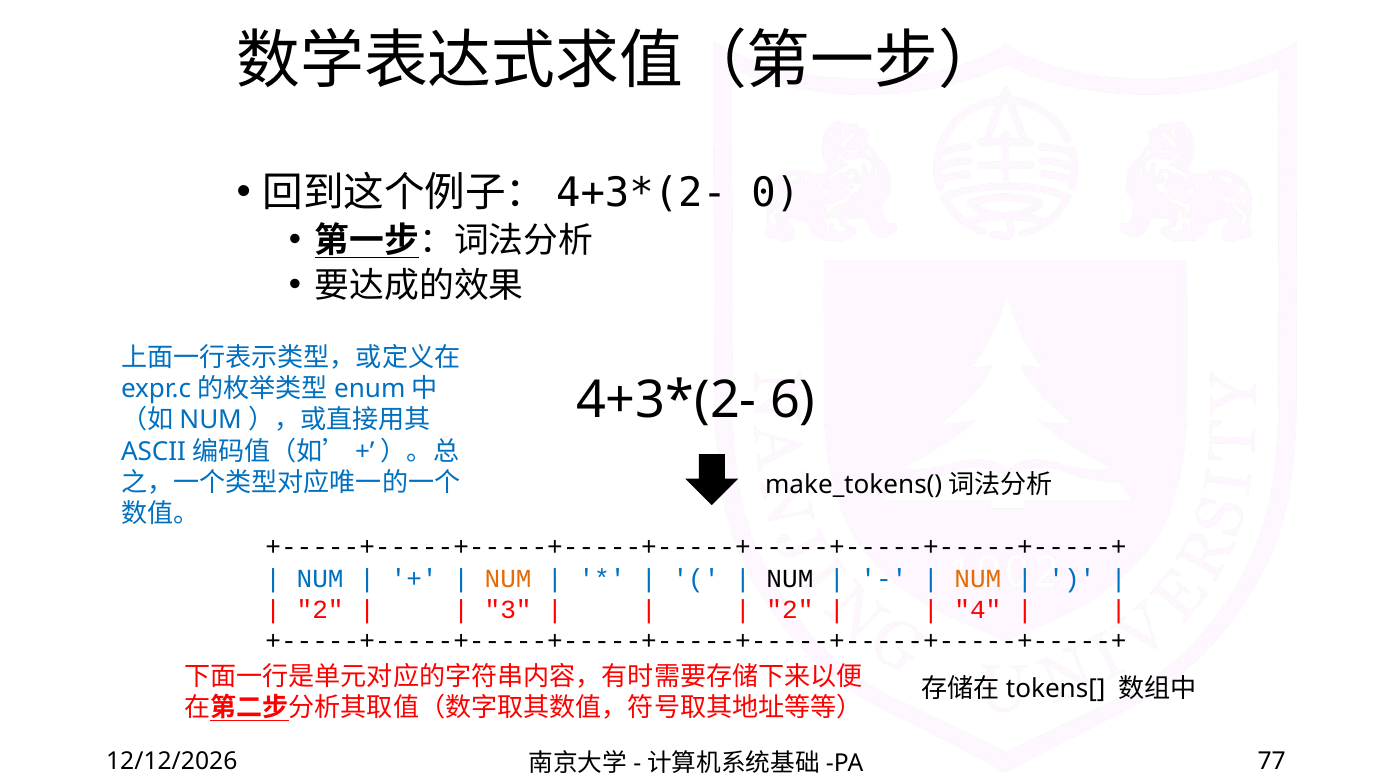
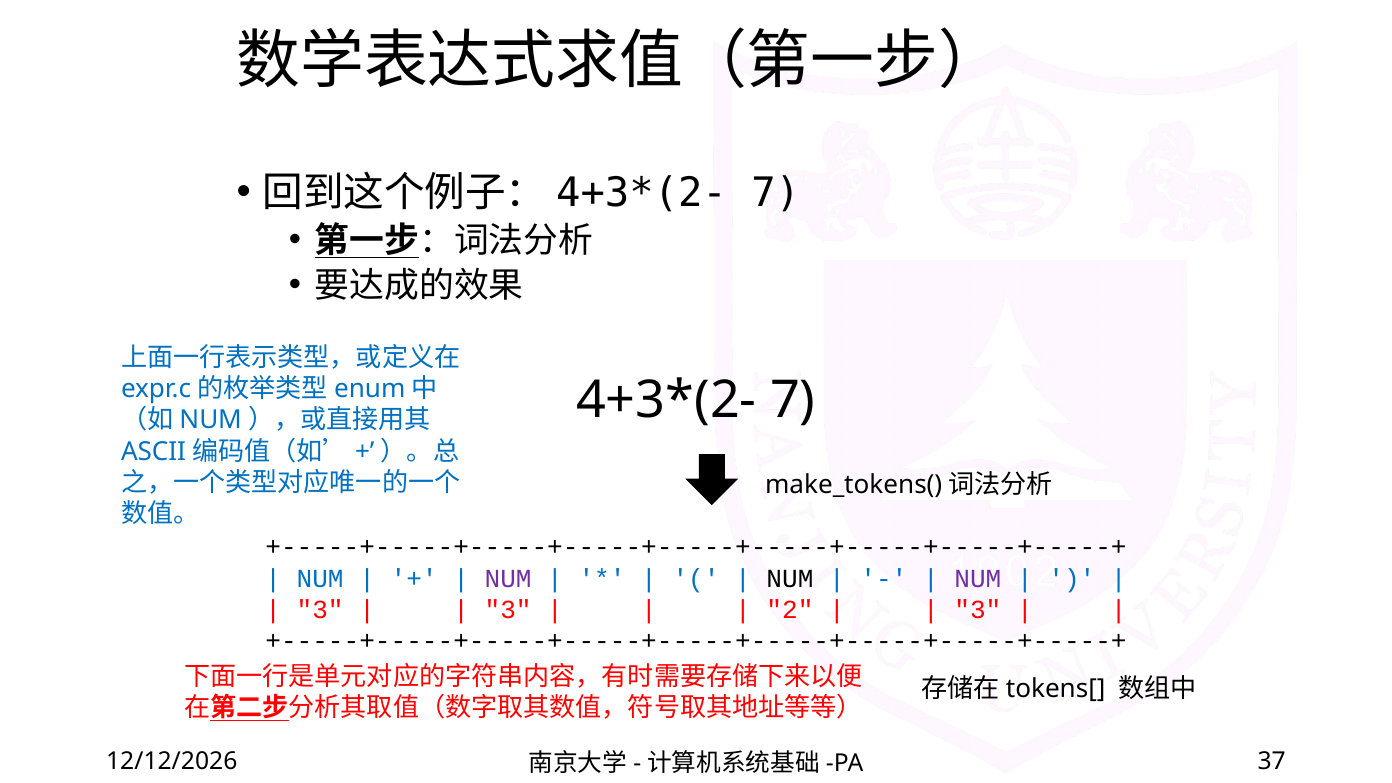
0: 0 -> 7 (776, 193)
6: 6 -> 7 (793, 401)
NUM colour: orange -> purple (508, 578)
NUM colour: orange -> purple (978, 578)
2: 2 -> 3 (320, 610)
4: 4 -> 3 (978, 610)
77: 77 -> 37 (1272, 761)
